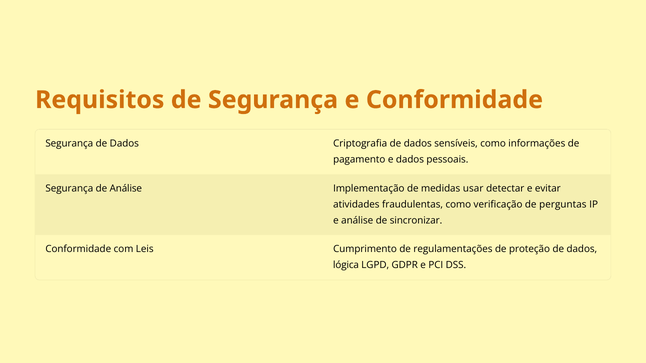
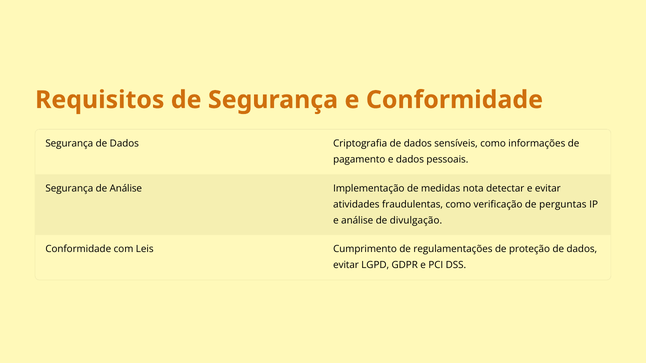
usar: usar -> nota (473, 189)
sincronizar: sincronizar -> divulgação (416, 221)
lógica: lógica -> evitar (346, 265)
